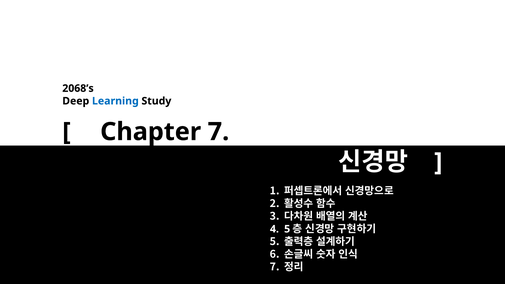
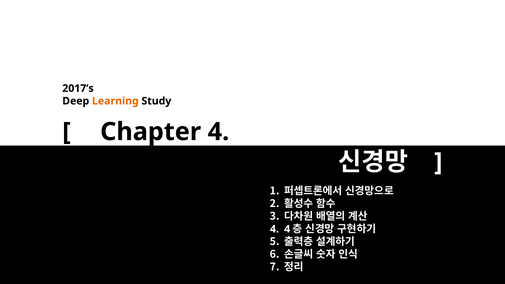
2068’s: 2068’s -> 2017’s (78, 88)
Learning colour: blue -> orange (115, 101)
Chapter 7: 7 -> 4 (218, 132)
5: 5 -> 4 (287, 229)
